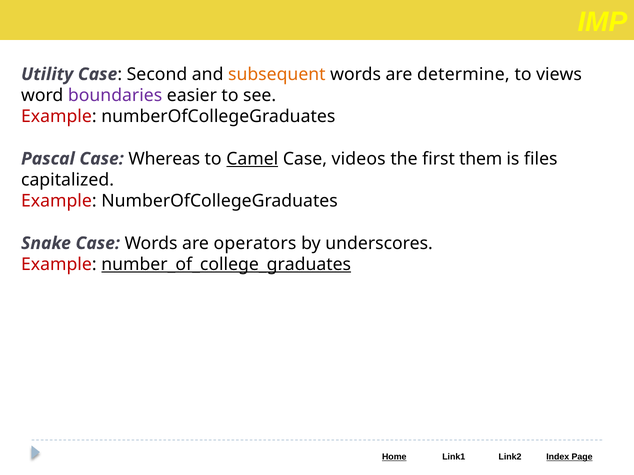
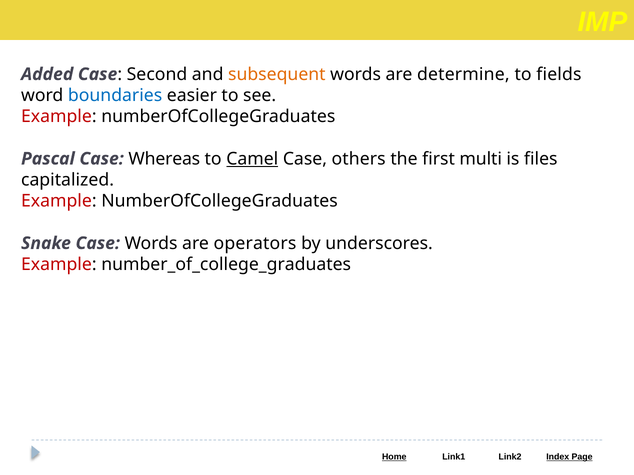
Utility: Utility -> Added (47, 74)
views: views -> fields (559, 74)
boundaries colour: purple -> blue (115, 95)
videos: videos -> others (359, 159)
them: them -> multi (481, 159)
number_of_college_graduates underline: present -> none (226, 265)
